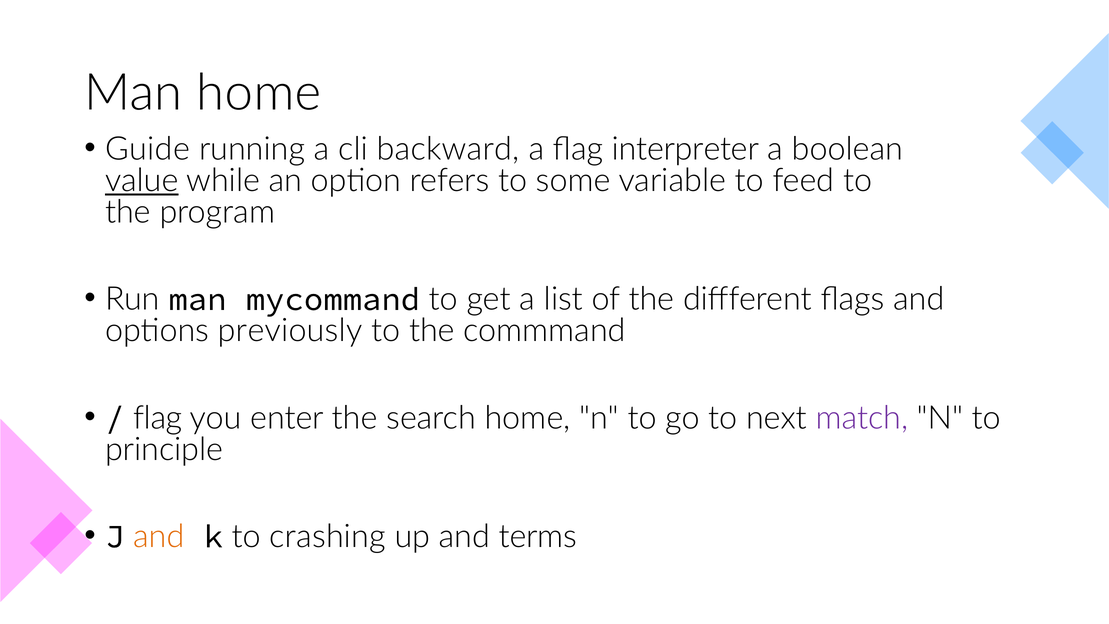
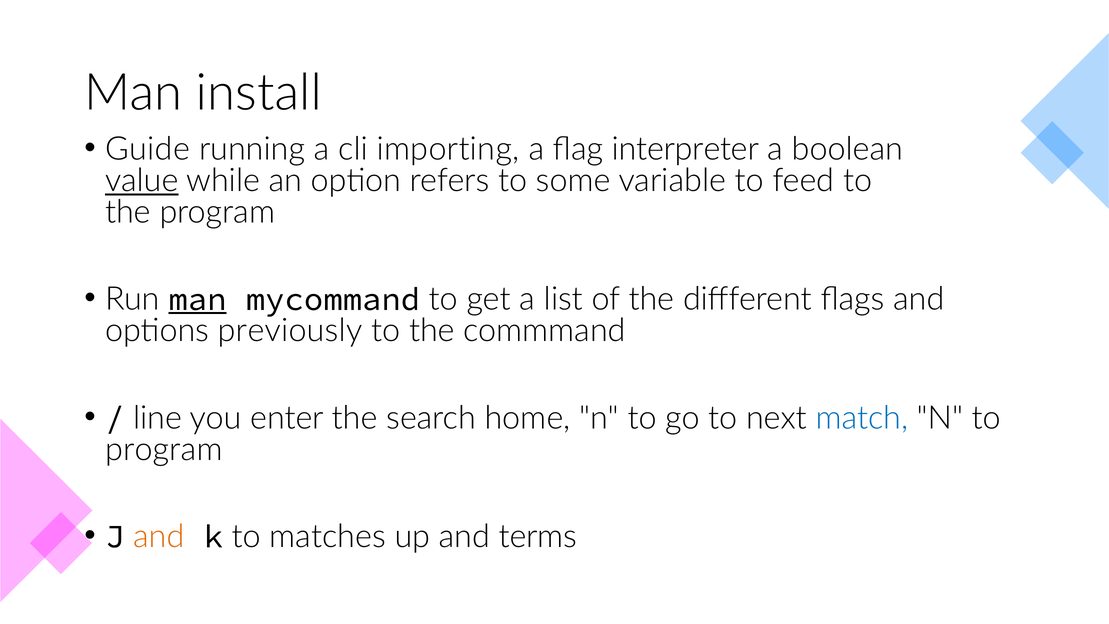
Man home: home -> install (259, 93)
backward: backward -> importing (448, 149)
man underline: none -> present (197, 299)
flag: flag -> line (158, 418)
match colour: purple -> blue (862, 418)
principle: principle -> program (164, 449)
crashing: crashing -> matches (328, 536)
